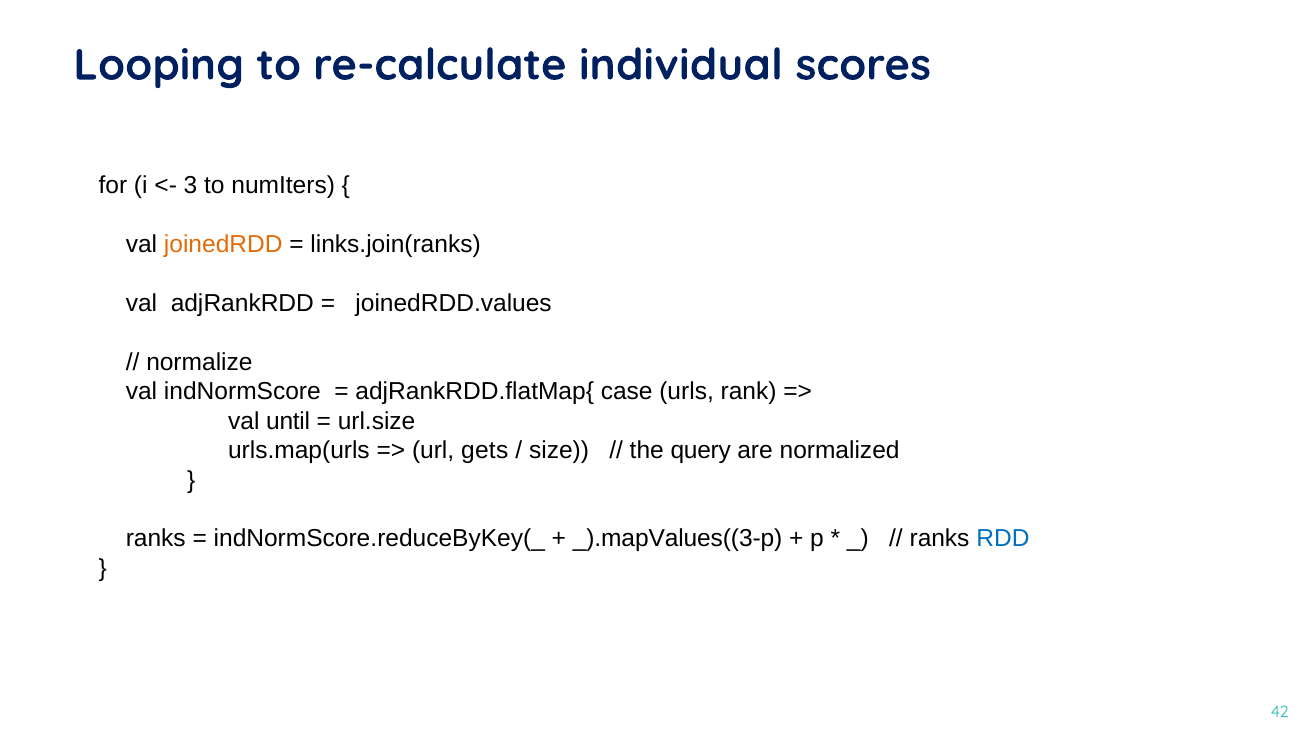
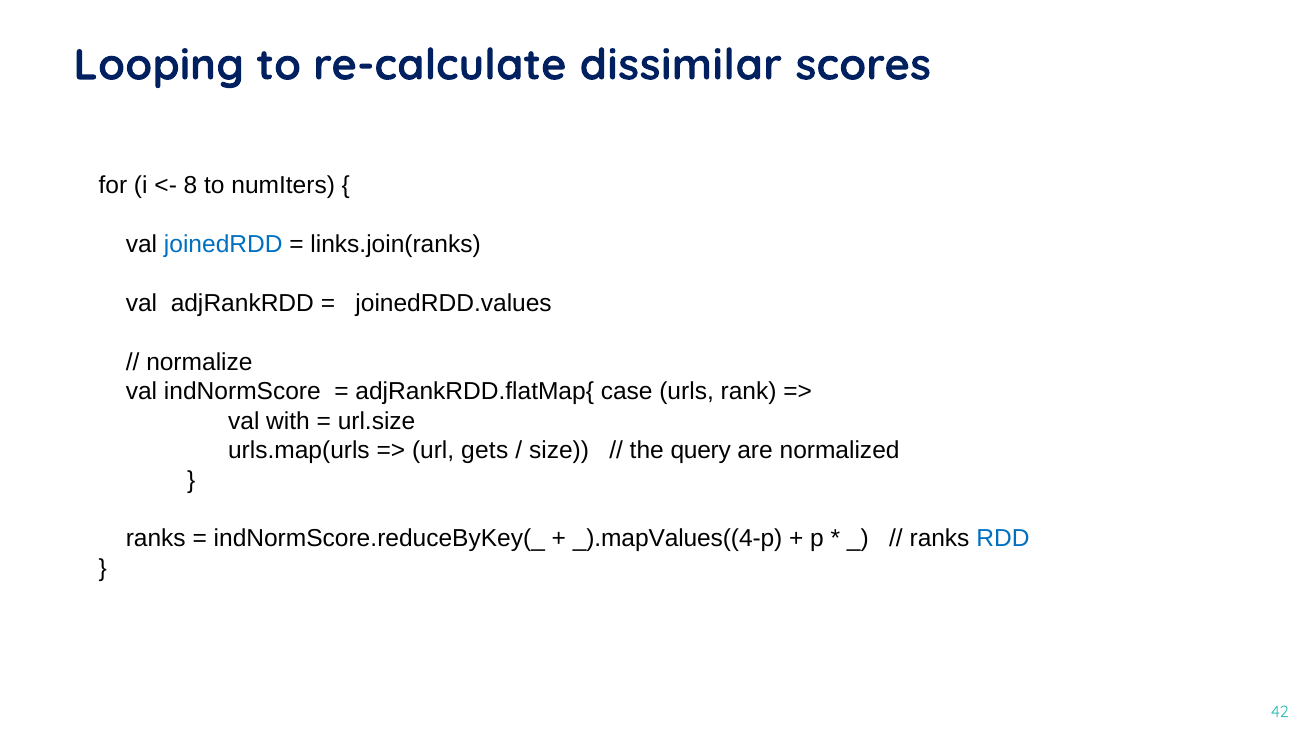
individual: individual -> dissimilar (681, 65)
3: 3 -> 8 (190, 186)
joinedRDD colour: orange -> blue (223, 245)
until: until -> with (288, 421)
_).mapValues((3-p: _).mapValues((3-p -> _).mapValues((4-p (678, 539)
